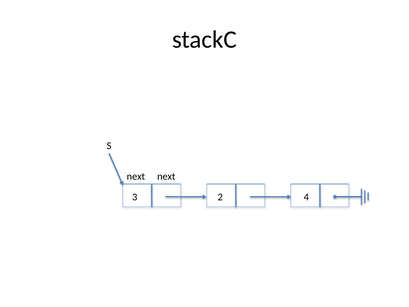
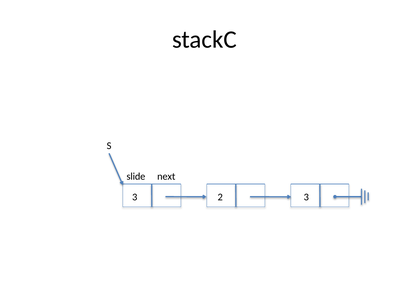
next: next -> slide (136, 176)
3 4: 4 -> 3 (306, 197)
